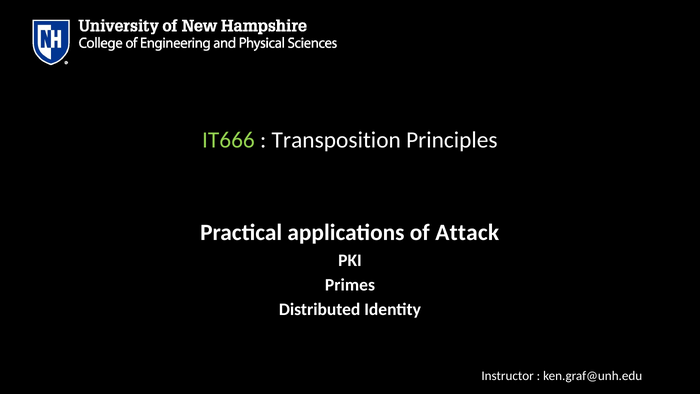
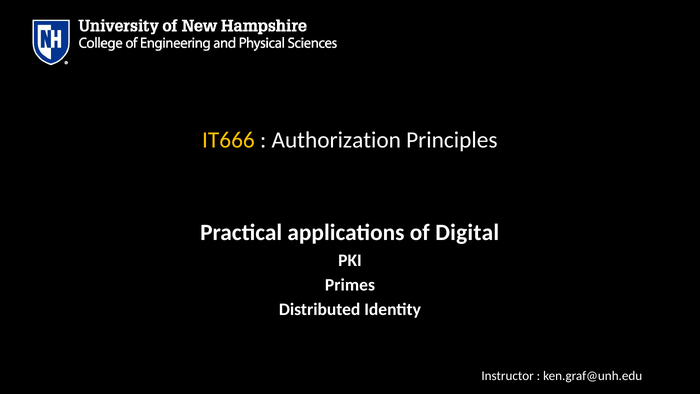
IT666 colour: light green -> yellow (228, 140)
Transposition: Transposition -> Authorization (336, 140)
Attack: Attack -> Digital (467, 233)
